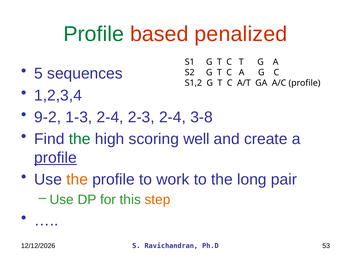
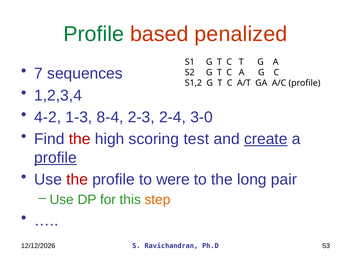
5: 5 -> 7 (39, 74)
9-2: 9-2 -> 4-2 (48, 117)
1-3 2-4: 2-4 -> 8-4 (110, 117)
3-8: 3-8 -> 3-0 (202, 117)
the colour: green -> red (80, 139)
well: well -> test (196, 139)
create underline: none -> present (266, 139)
the colour: orange -> red (77, 180)
work: work -> were (173, 180)
